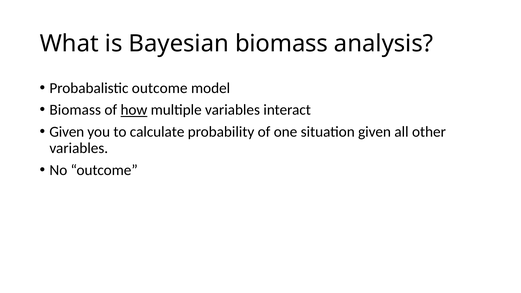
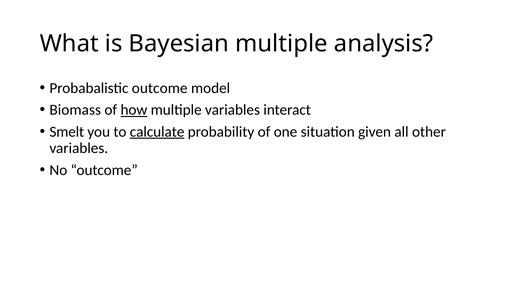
Bayesian biomass: biomass -> multiple (281, 44)
Given: Given -> Smelt (67, 132)
calculate underline: none -> present (157, 132)
